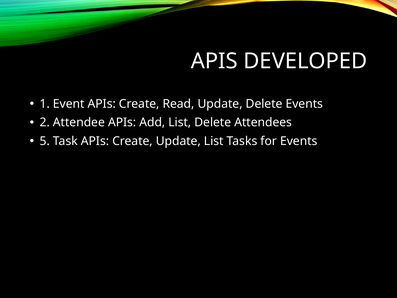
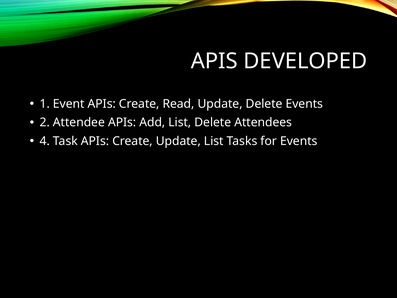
5: 5 -> 4 (45, 141)
